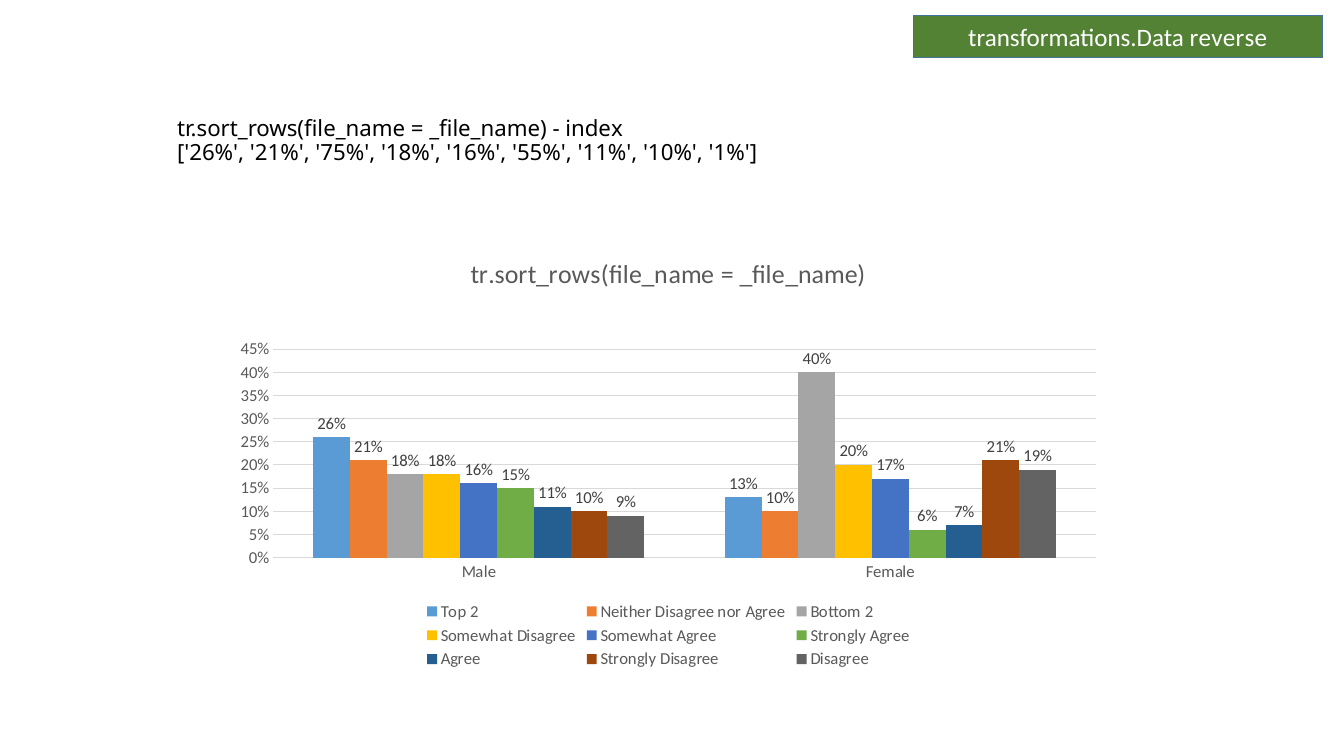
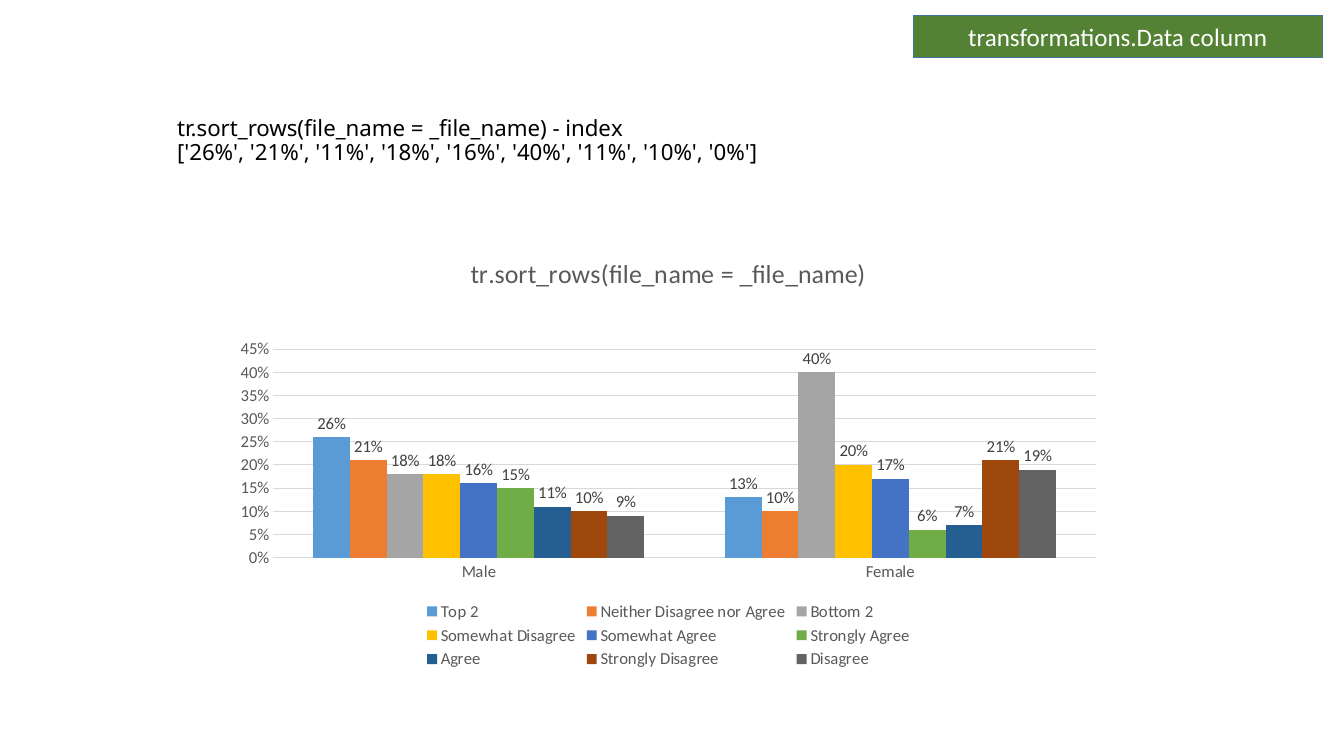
reverse: reverse -> column (1228, 38)
21% 75%: 75% -> 11% (345, 153)
16% 55%: 55% -> 40% (542, 153)
10% 1%: 1% -> 0% (733, 153)
